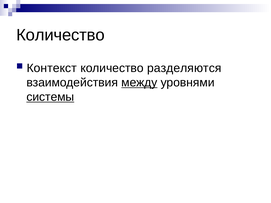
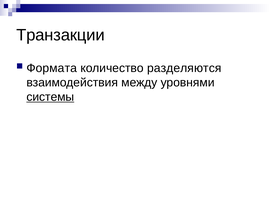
Количество: Количество -> Транзакции (60, 35)
Контекст: Контекст -> Формата (52, 68)
между underline: present -> none (139, 83)
